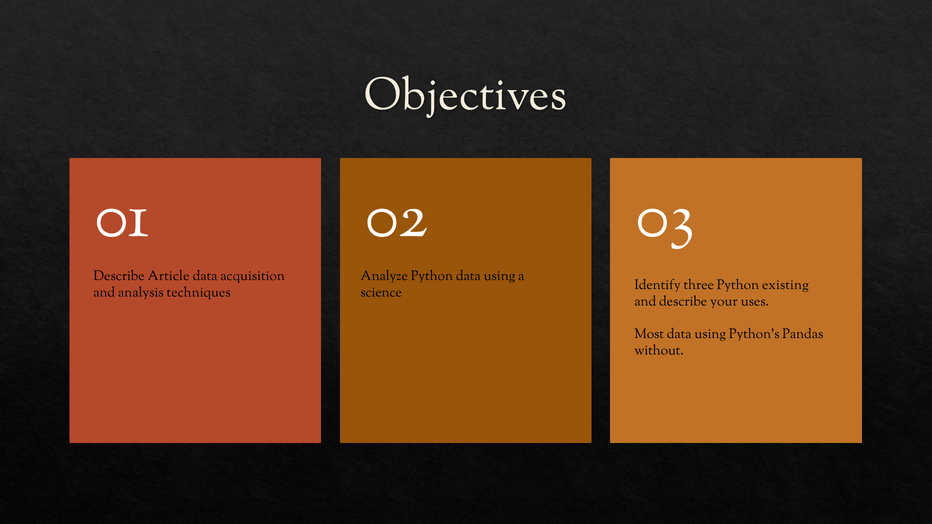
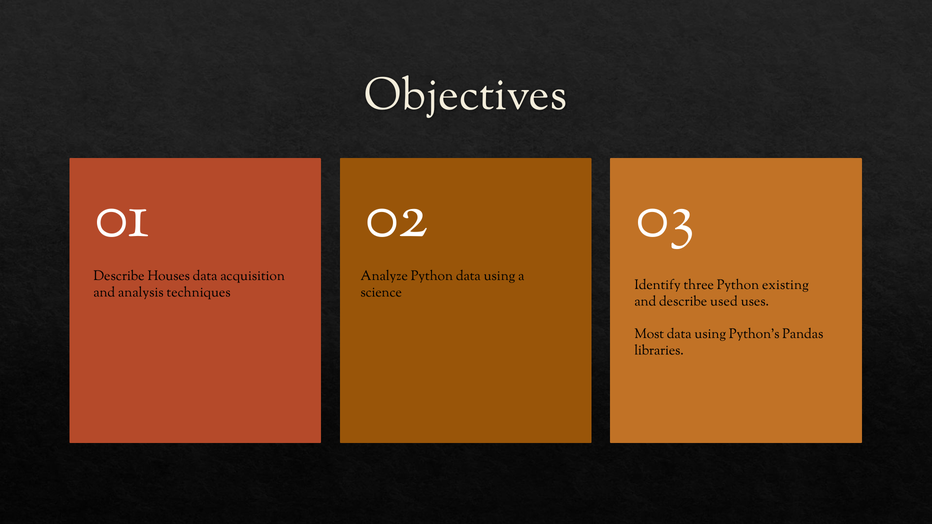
Article: Article -> Houses (169, 276)
your: your -> used (724, 301)
without: without -> libraries (659, 350)
